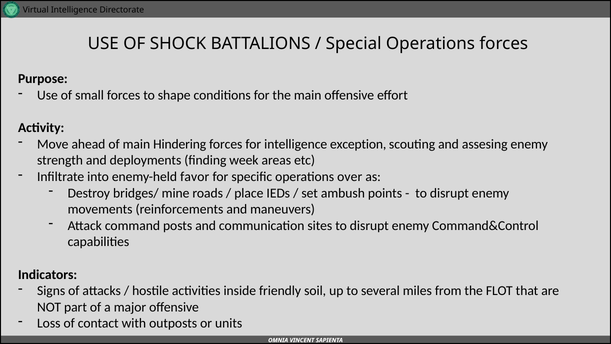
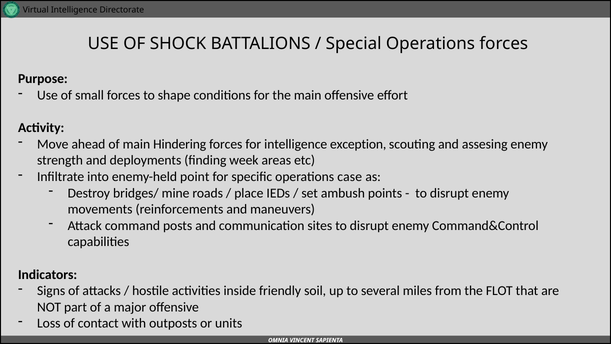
favor: favor -> point (195, 177)
over: over -> case (350, 177)
